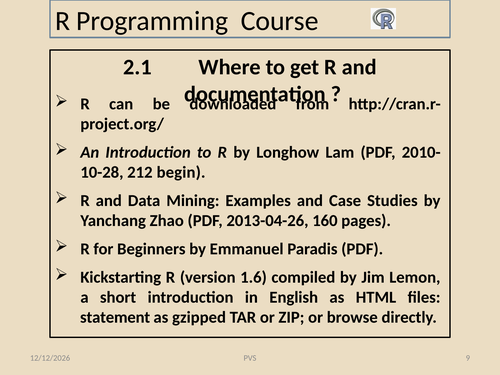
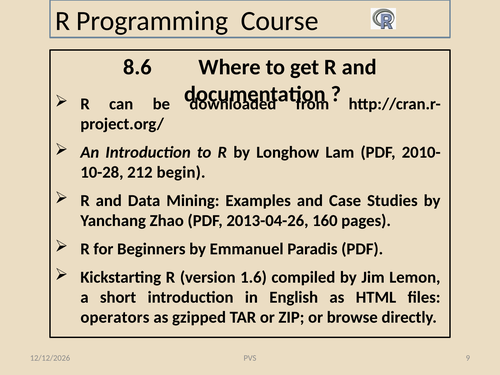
2.1: 2.1 -> 8.6 (137, 67)
statement: statement -> operators (115, 317)
